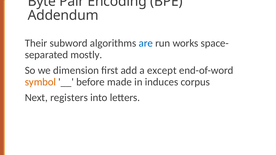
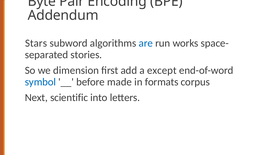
Their: Their -> Stars (36, 43)
mostly: mostly -> stories (86, 55)
symbol colour: orange -> blue (40, 82)
induces: induces -> formats (162, 82)
registers: registers -> scientific (69, 98)
